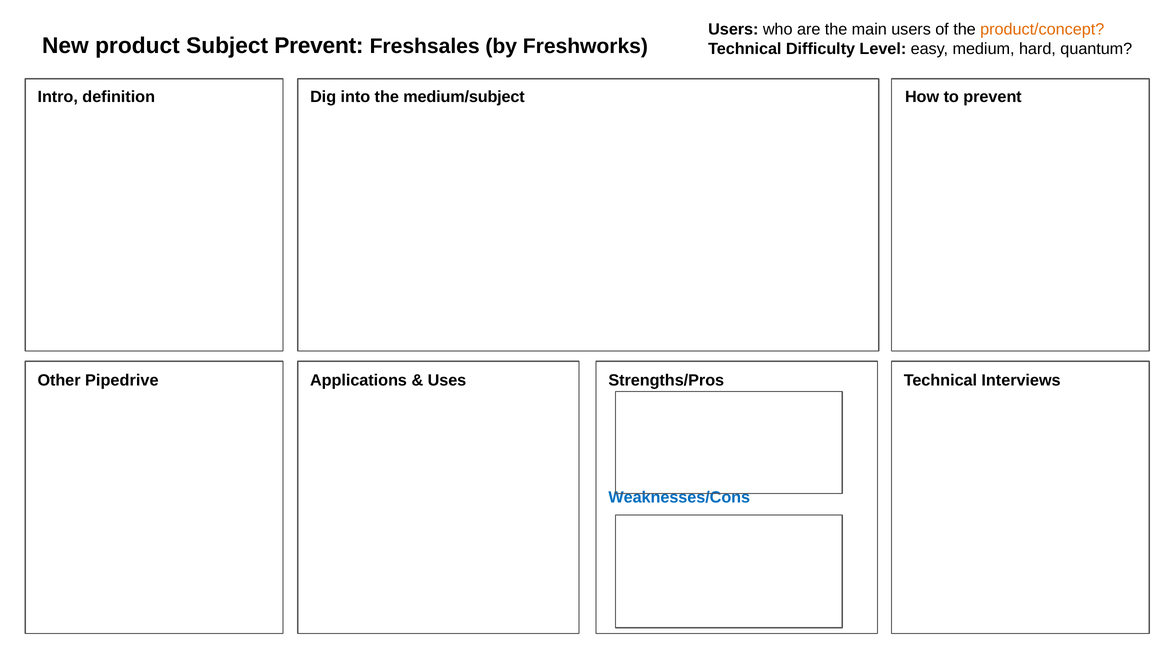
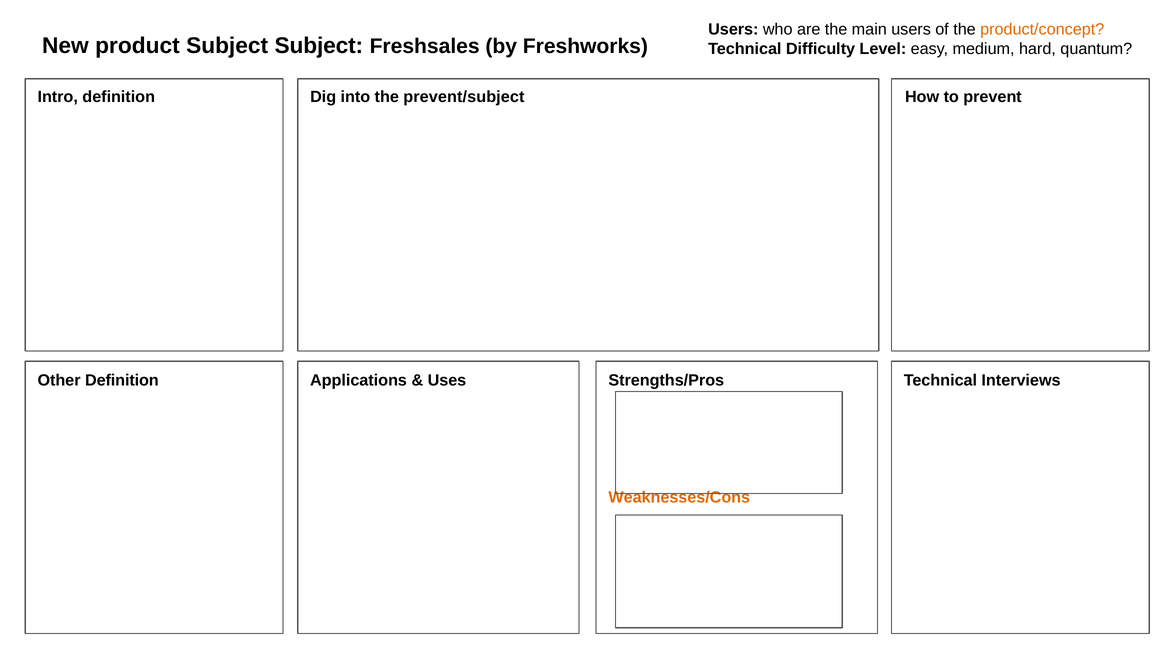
Subject Prevent: Prevent -> Subject (319, 46)
medium/subject: medium/subject -> prevent/subject (464, 97)
Other Pipedrive: Pipedrive -> Definition (122, 381)
Weaknesses/Cons colour: blue -> orange (679, 497)
